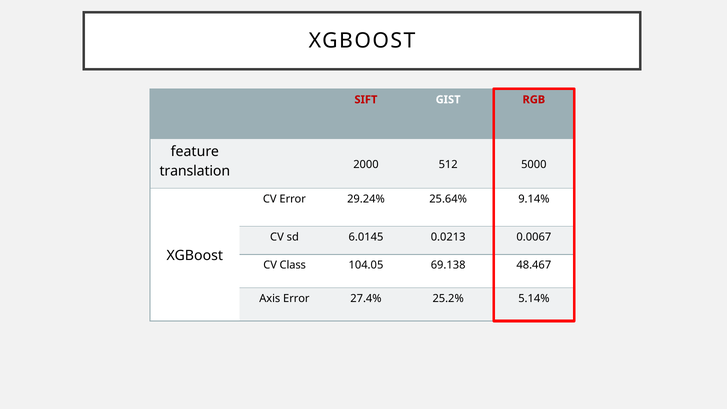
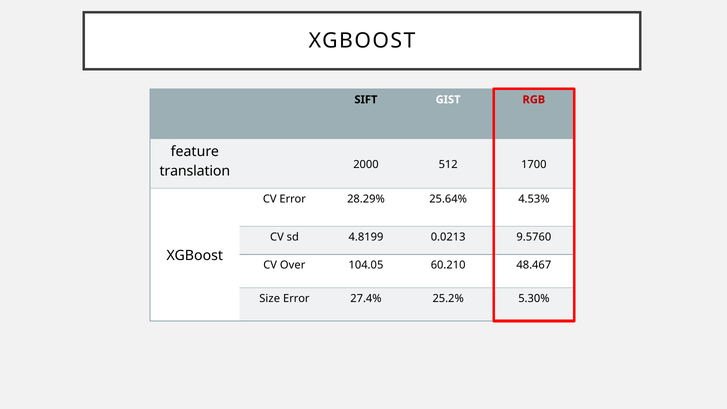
SIFT colour: red -> black (366, 100)
5000: 5000 -> 1700 (534, 165)
29.24%: 29.24% -> 28.29% (366, 199)
9.14%: 9.14% -> 4.53% (534, 199)
6.0145: 6.0145 -> 4.8199 (366, 237)
0.0067: 0.0067 -> 9.5760 (534, 237)
Class: Class -> Over (293, 265)
69.138: 69.138 -> 60.210 (448, 265)
Axis: Axis -> Size (270, 299)
5.14%: 5.14% -> 5.30% (534, 299)
